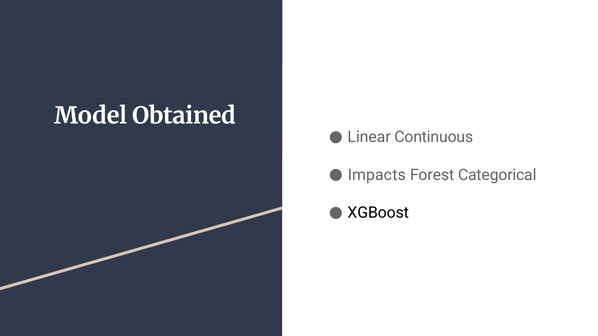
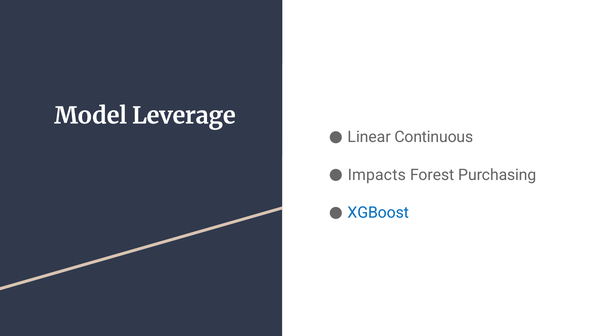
Obtained: Obtained -> Leverage (184, 116)
Categorical: Categorical -> Purchasing (497, 175)
XGBoost colour: black -> blue (378, 213)
